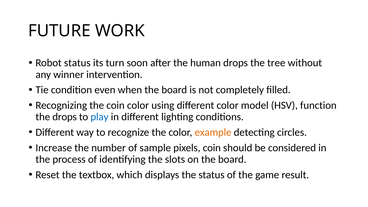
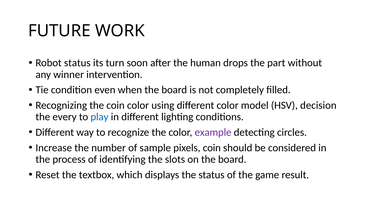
tree: tree -> part (276, 63)
function: function -> decision (318, 105)
the drops: drops -> every (65, 117)
example colour: orange -> purple (213, 132)
